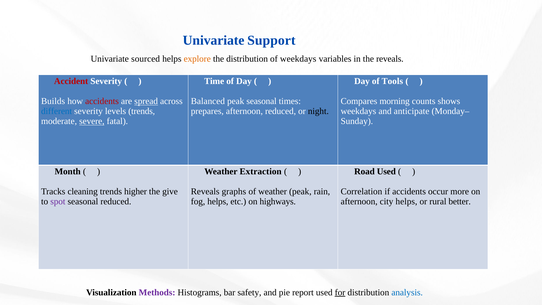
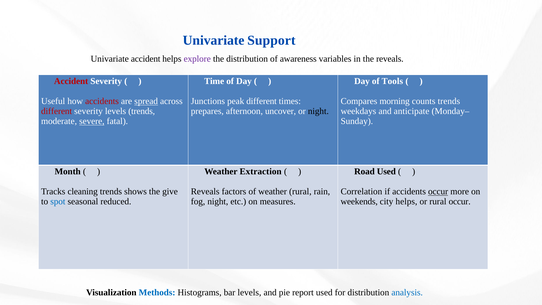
Univariate sourced: sourced -> accident (146, 59)
explore colour: orange -> purple (197, 59)
of weekdays: weekdays -> awareness (298, 59)
Builds: Builds -> Useful (53, 101)
Balanced: Balanced -> Junctions (208, 101)
peak seasonal: seasonal -> different (262, 101)
counts shows: shows -> trends (449, 101)
different colour: blue -> red (57, 111)
afternoon reduced: reduced -> uncover (281, 111)
higher: higher -> shows (136, 192)
graphs: graphs -> factors (234, 192)
weather peak: peak -> rural (300, 192)
occur underline: none -> present (438, 192)
spot colour: purple -> blue (58, 202)
fog helps: helps -> night (218, 202)
highways: highways -> measures (278, 202)
afternoon: afternoon -> weekends (359, 202)
rural better: better -> occur (460, 202)
Methods colour: purple -> blue (157, 292)
bar safety: safety -> levels (249, 292)
for underline: present -> none (340, 292)
